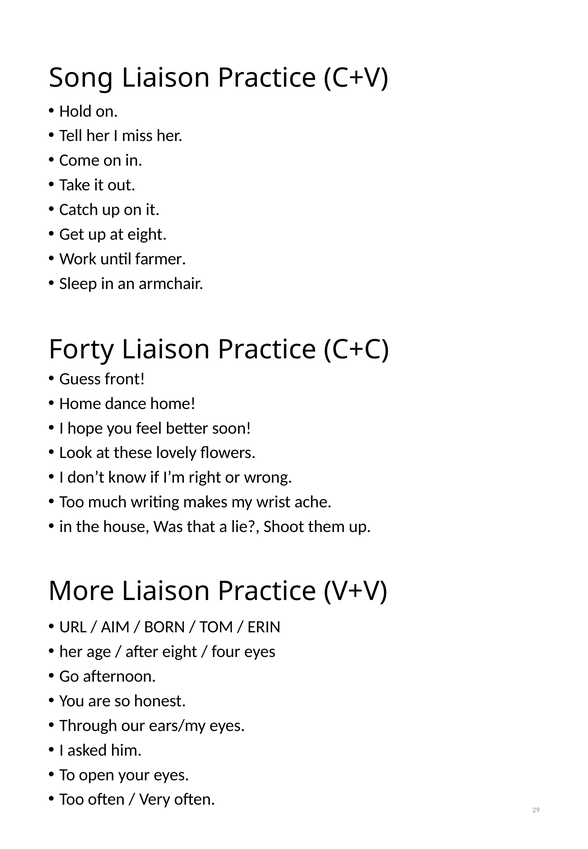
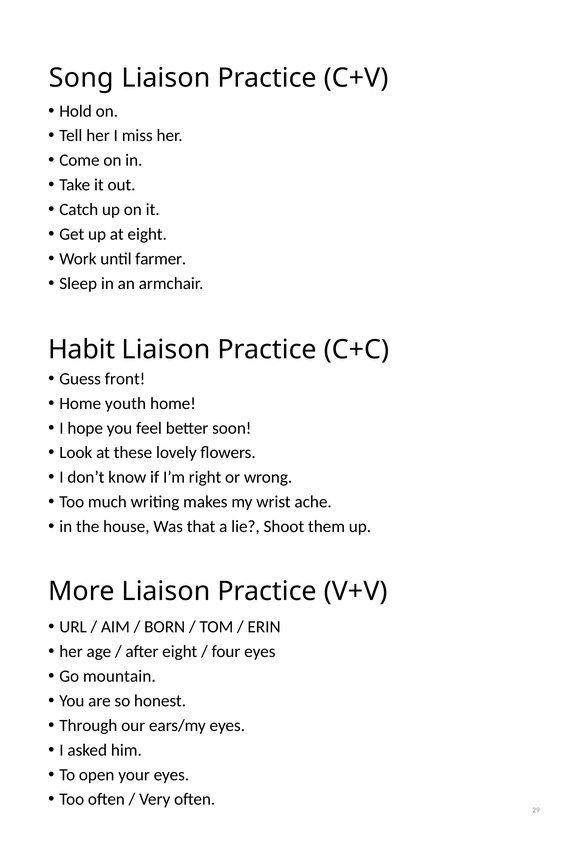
Forty: Forty -> Habit (82, 350)
dance: dance -> youth (126, 404)
afternoon: afternoon -> mountain (119, 676)
